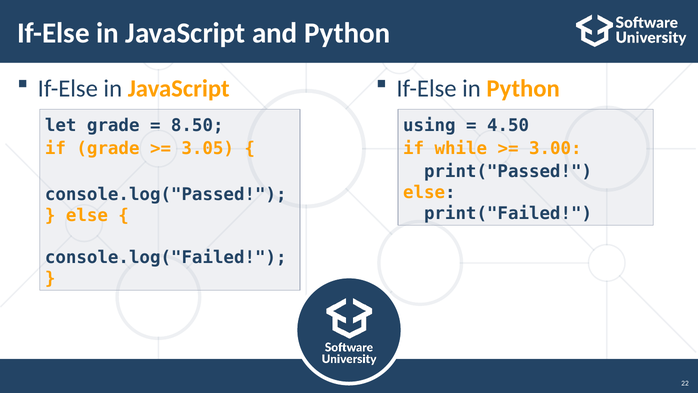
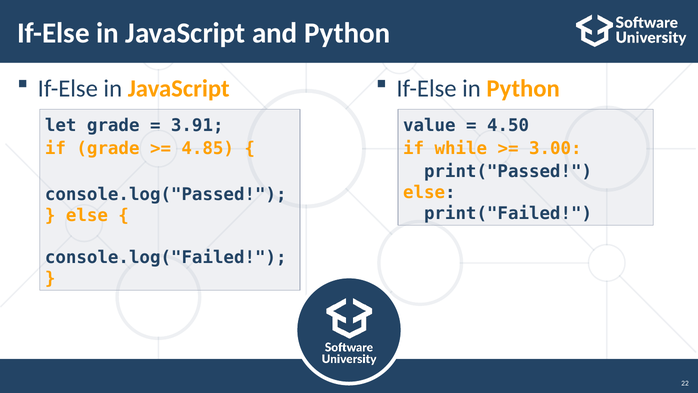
8.50: 8.50 -> 3.91 (197, 125)
using: using -> value (429, 125)
3.05: 3.05 -> 4.85 (208, 148)
